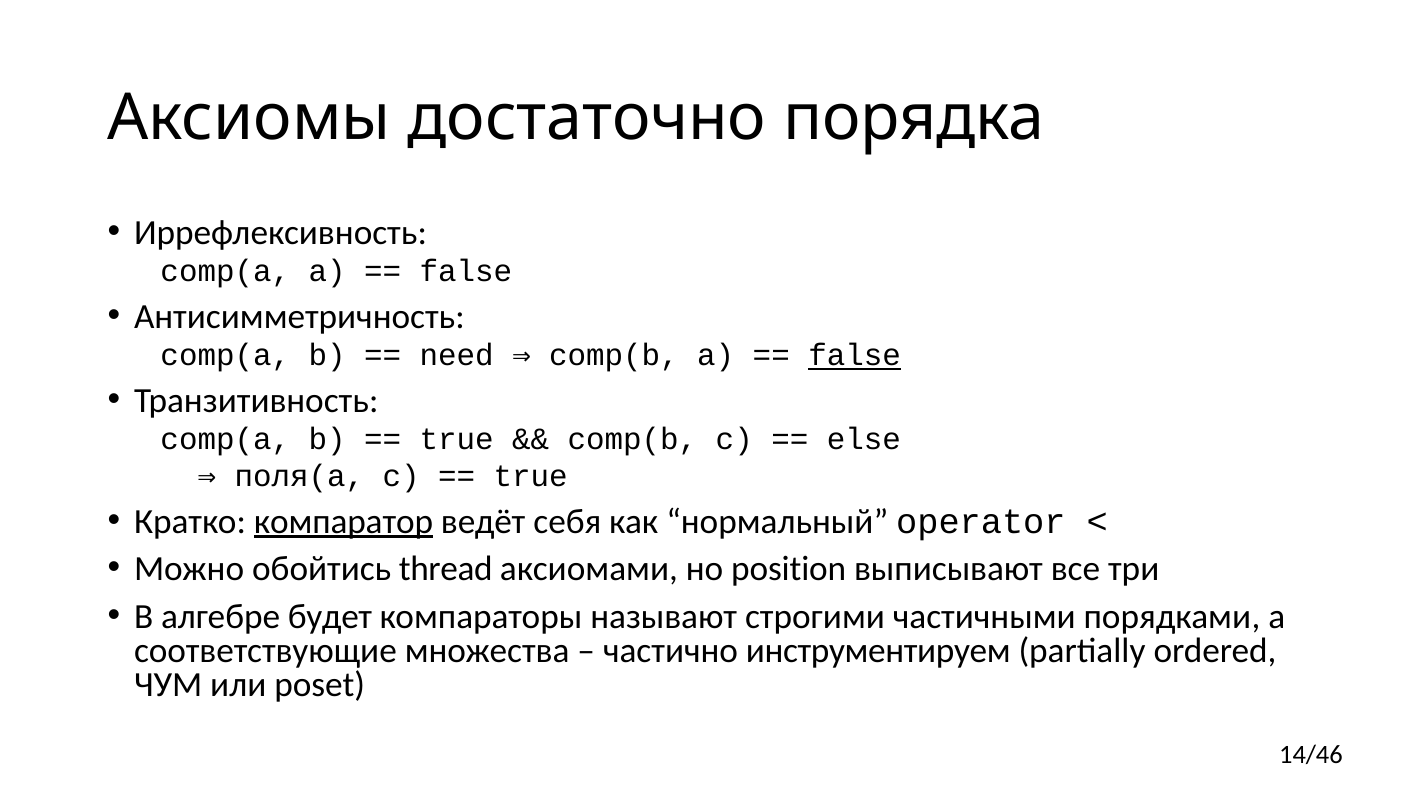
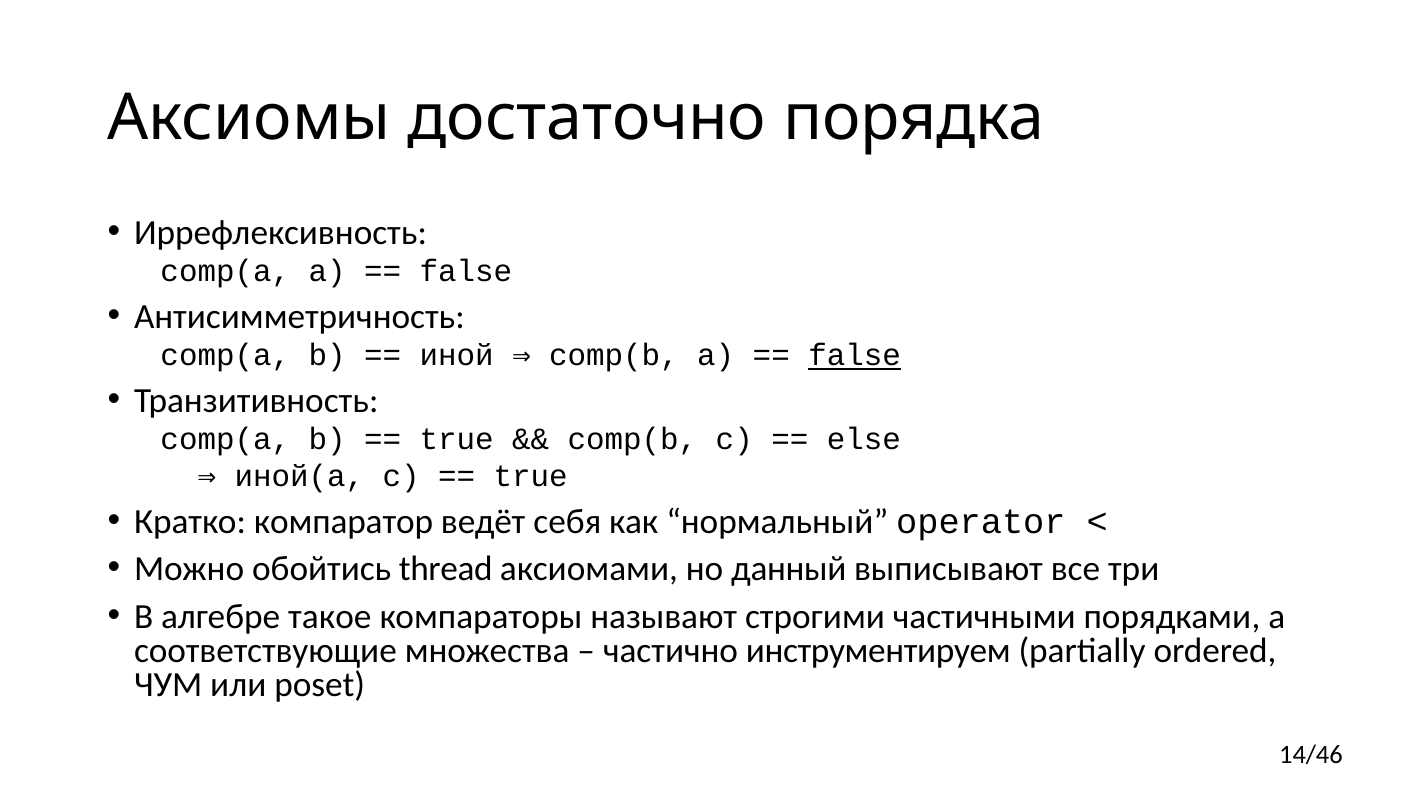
need: need -> иной (457, 355)
поля(a: поля(a -> иной(a (299, 476)
компаратор underline: present -> none (343, 521)
position: position -> данный (789, 569)
будет: будет -> такое (330, 616)
